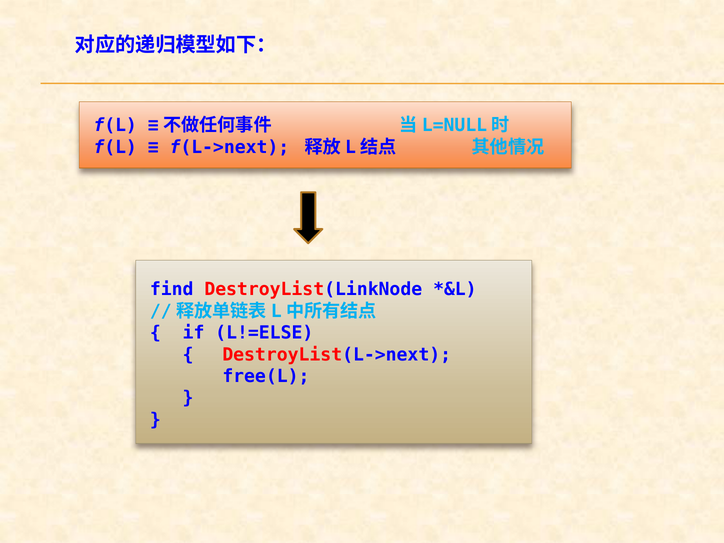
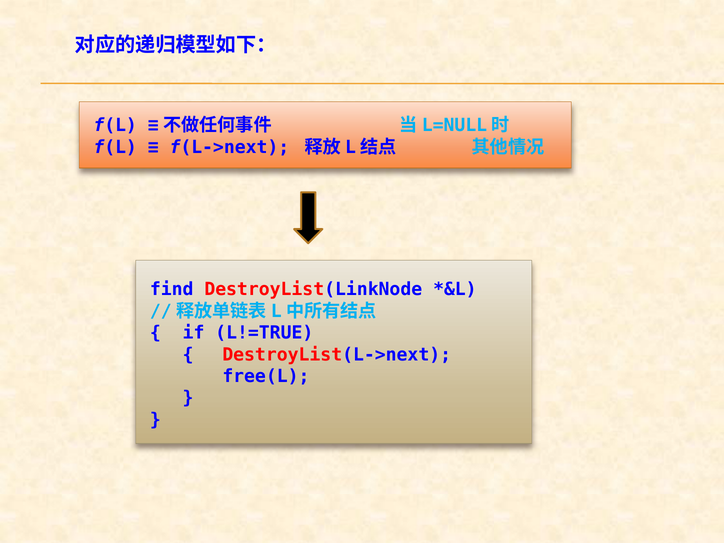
L!=ELSE: L!=ELSE -> L!=TRUE (264, 333)
